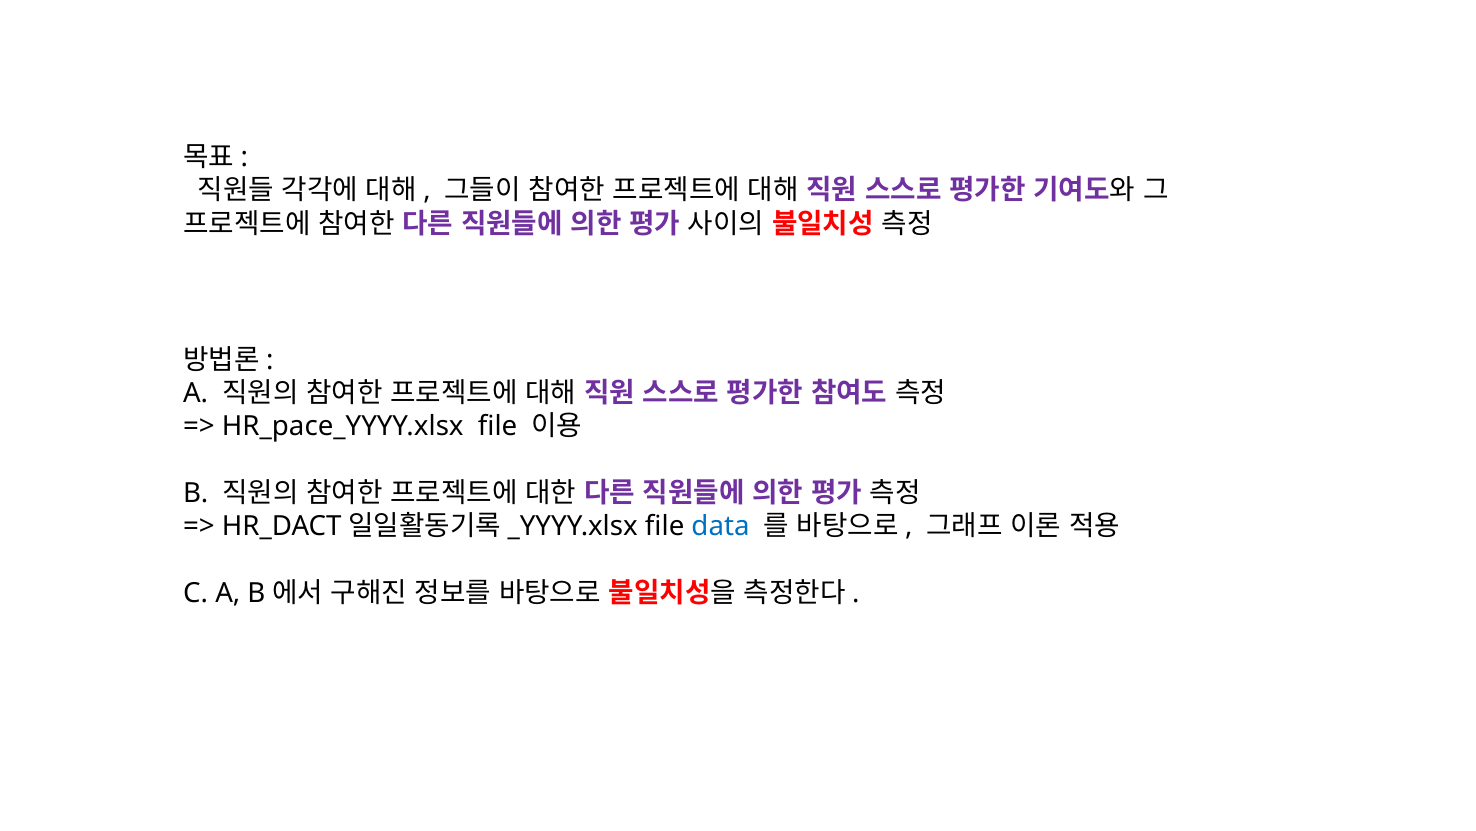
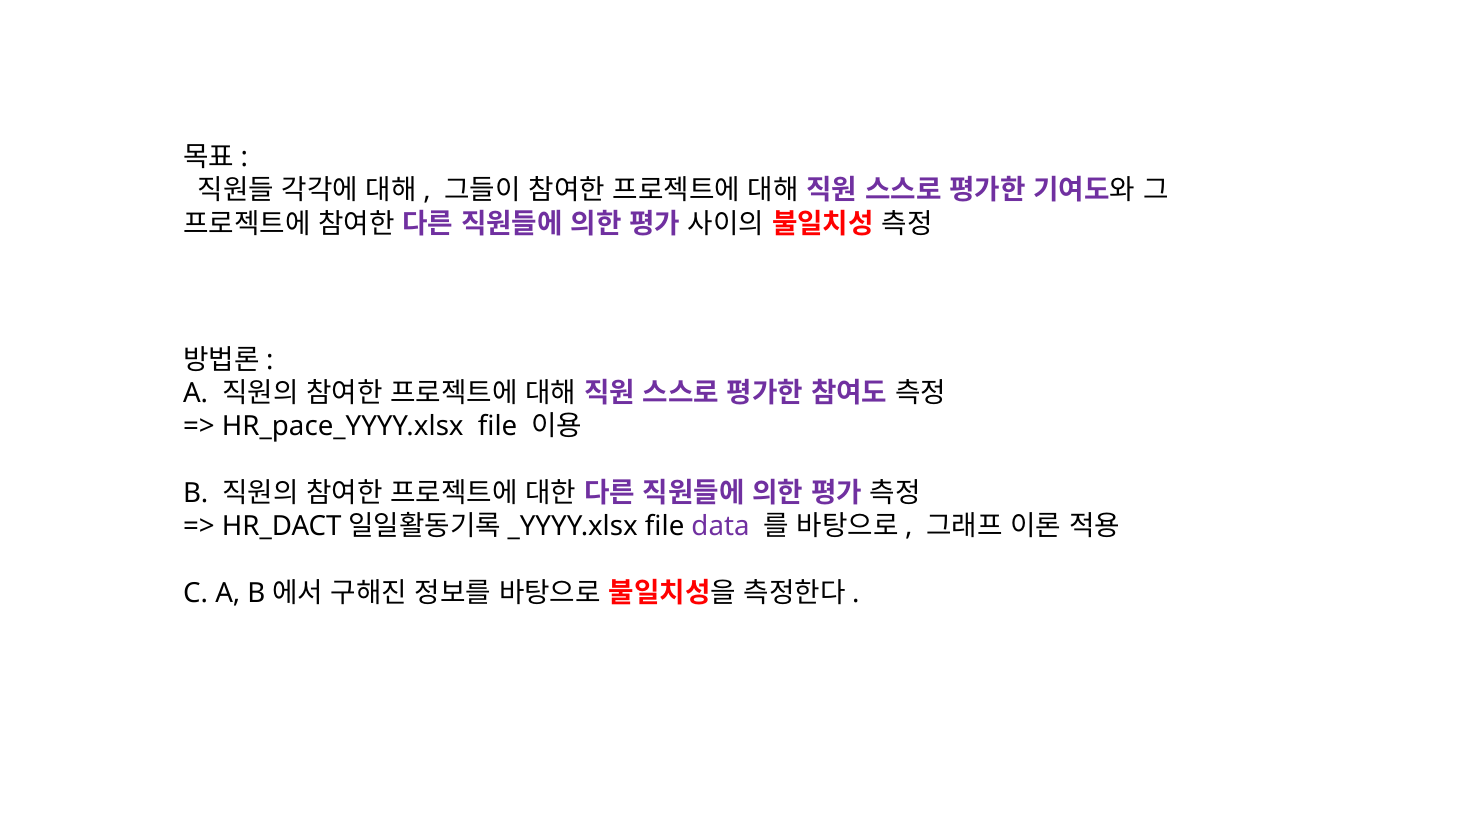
data colour: blue -> purple (721, 526)
